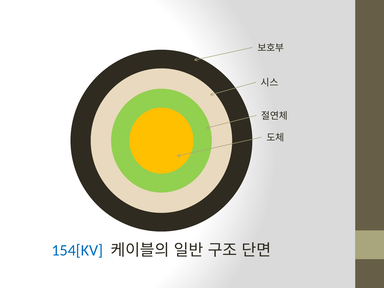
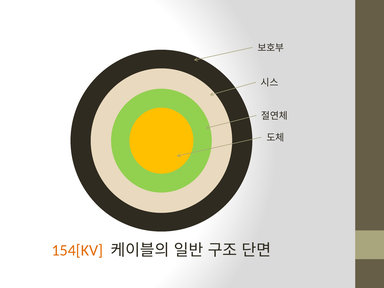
154[KV colour: blue -> orange (77, 250)
